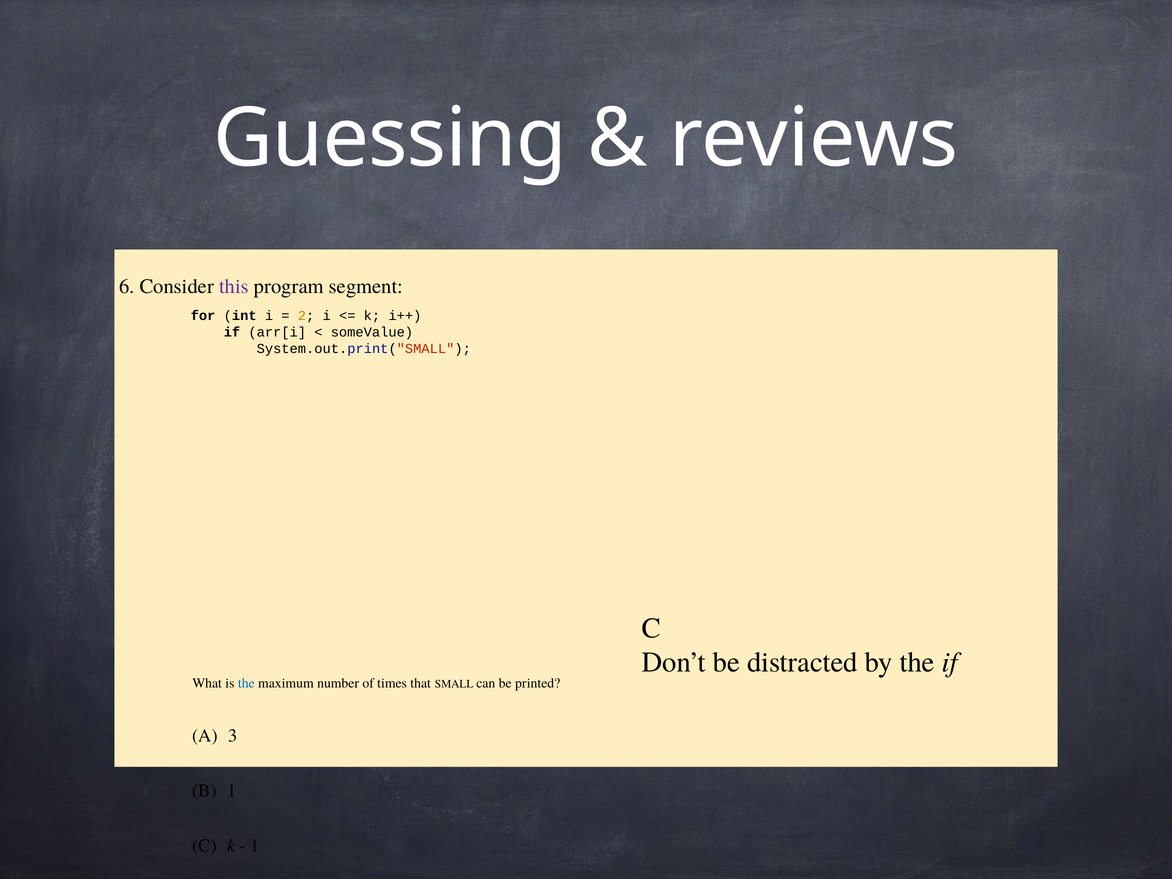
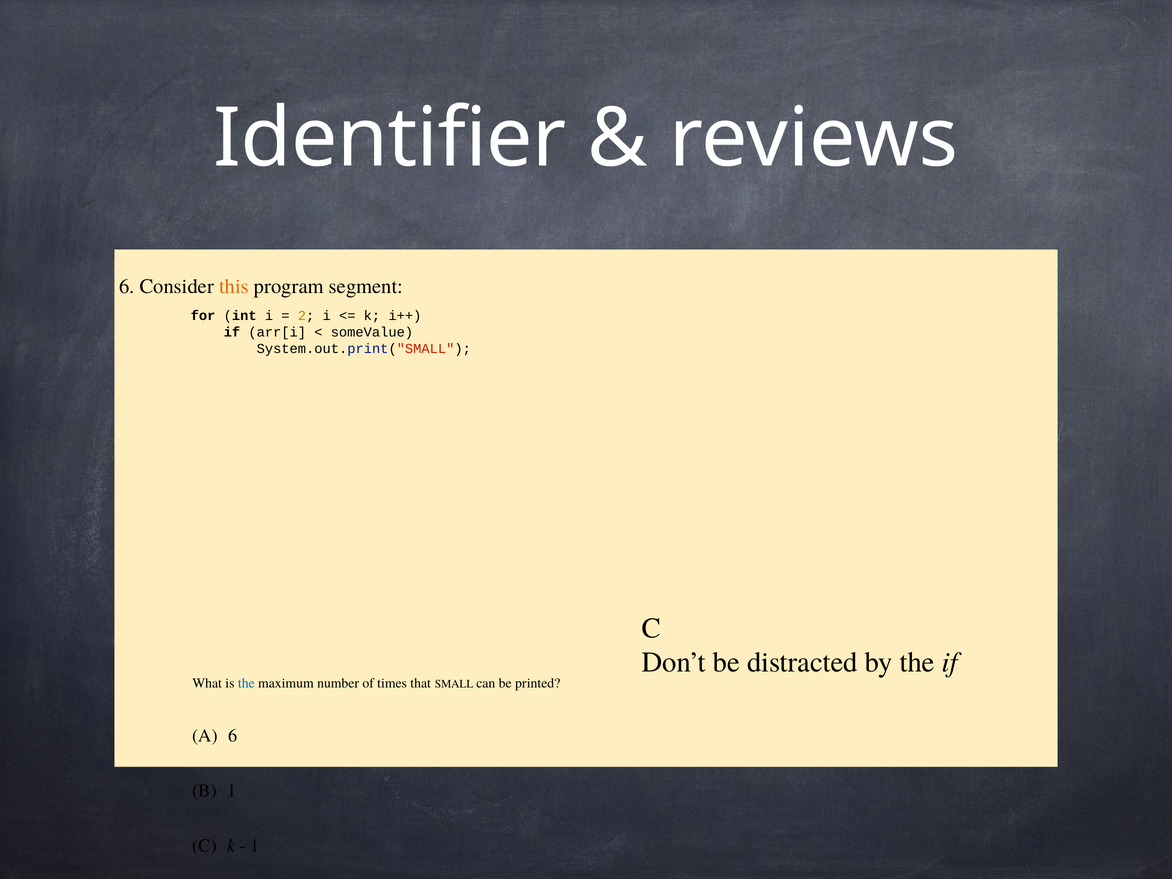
Guessing: Guessing -> Identifier (390, 138)
this colour: purple -> orange (234, 287)
A 3: 3 -> 6 (233, 736)
